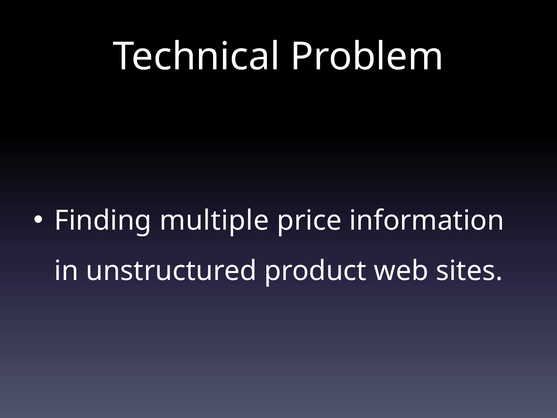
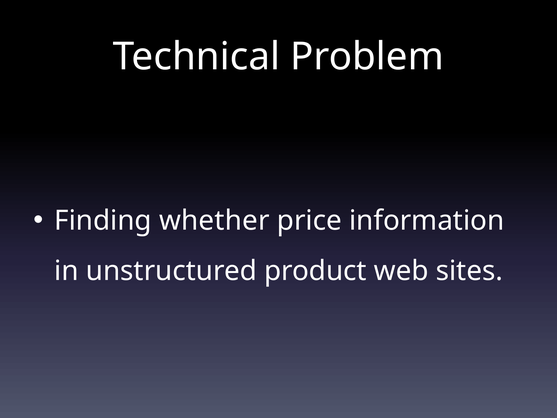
multiple: multiple -> whether (214, 221)
